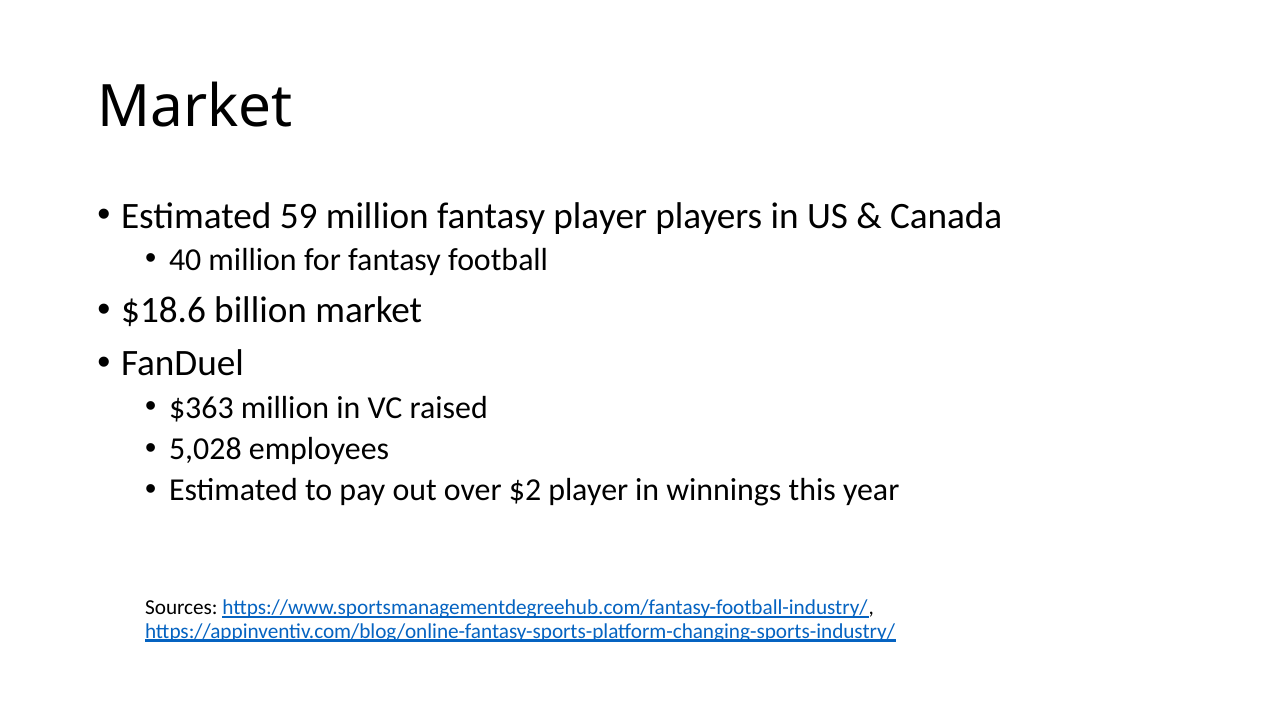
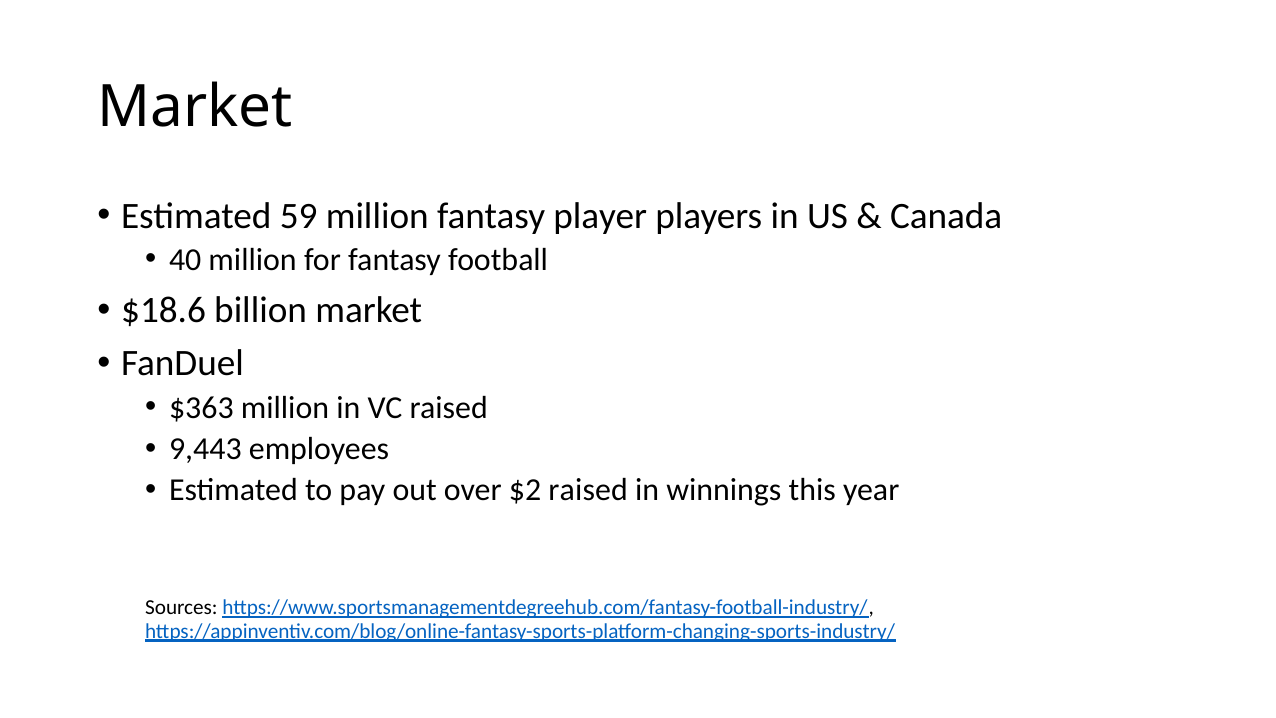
5,028: 5,028 -> 9,443 (205, 449)
$2 player: player -> raised (588, 490)
